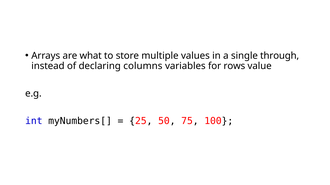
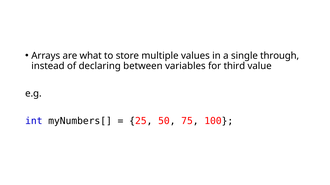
columns: columns -> between (143, 66)
rows: rows -> third (234, 66)
